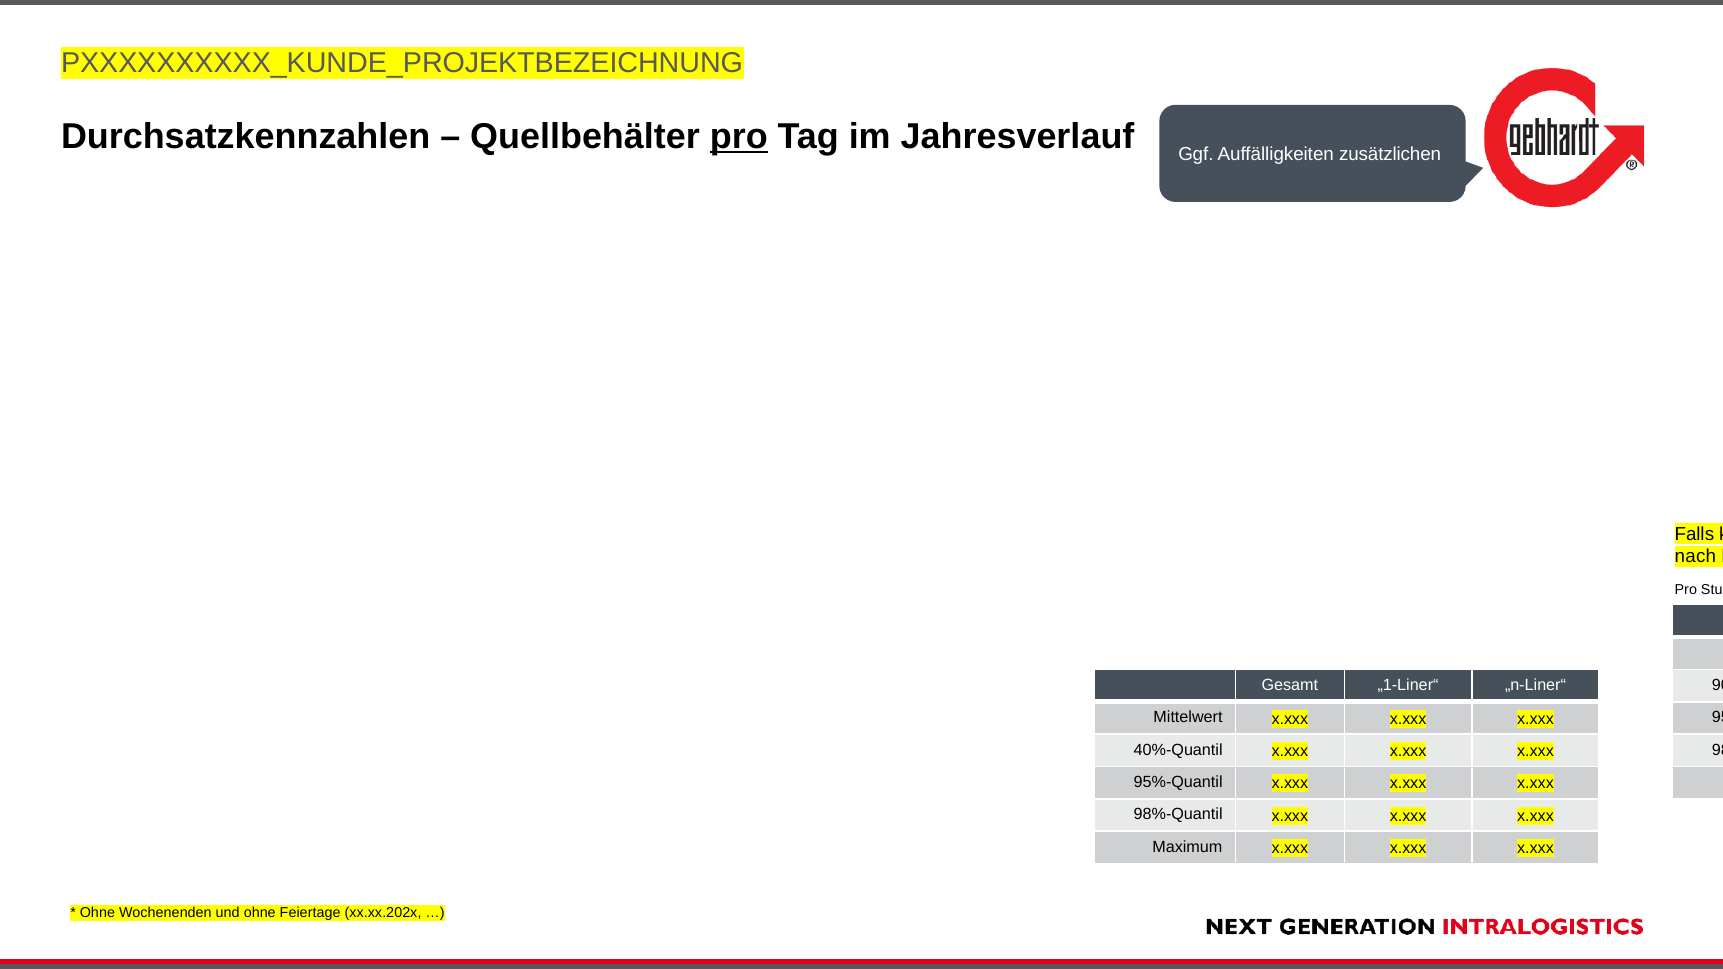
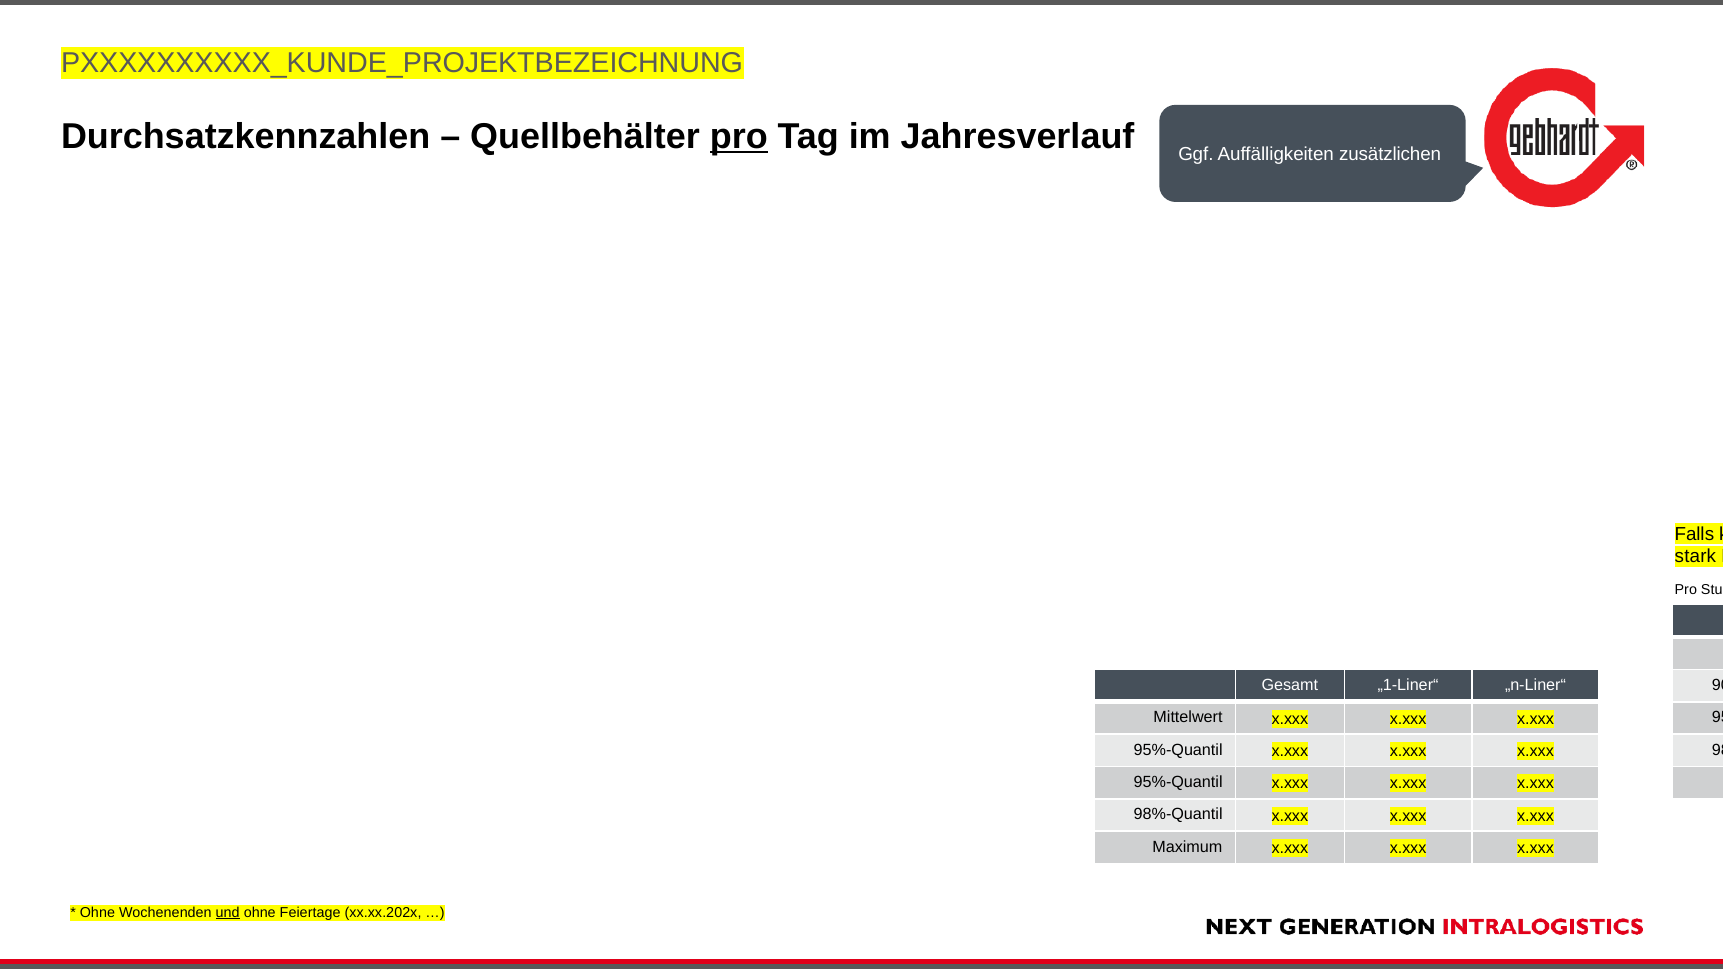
nach: nach -> stark (1695, 557)
40%-Quantil: 40%-Quantil -> 95%-Quantil (1178, 750)
und underline: none -> present (228, 913)
